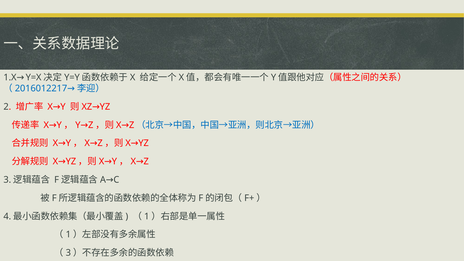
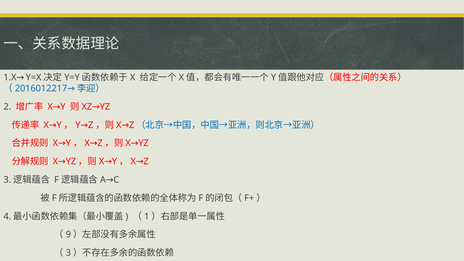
1: 1 -> 9 (68, 235)
